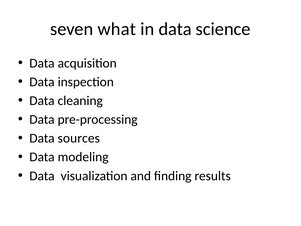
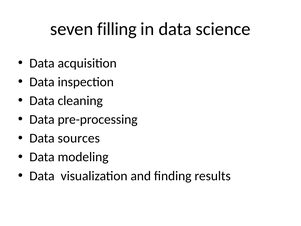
what: what -> filling (117, 29)
